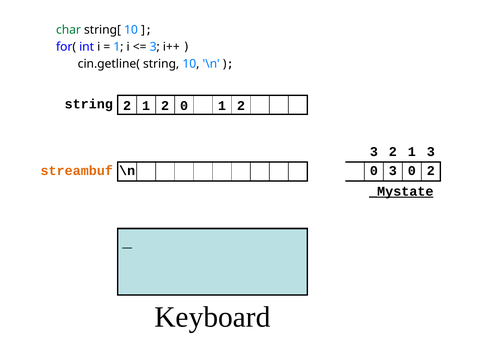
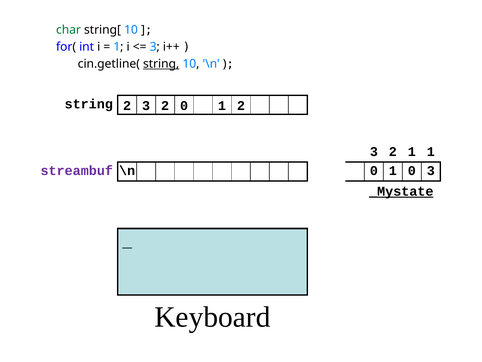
string underline: none -> present (161, 64)
1: 1 -> 3 (146, 106)
1 3: 3 -> 1 (431, 151)
streambuf colour: orange -> purple (77, 170)
3: 3 -> 1 (393, 170)
0 2: 2 -> 3 (431, 170)
